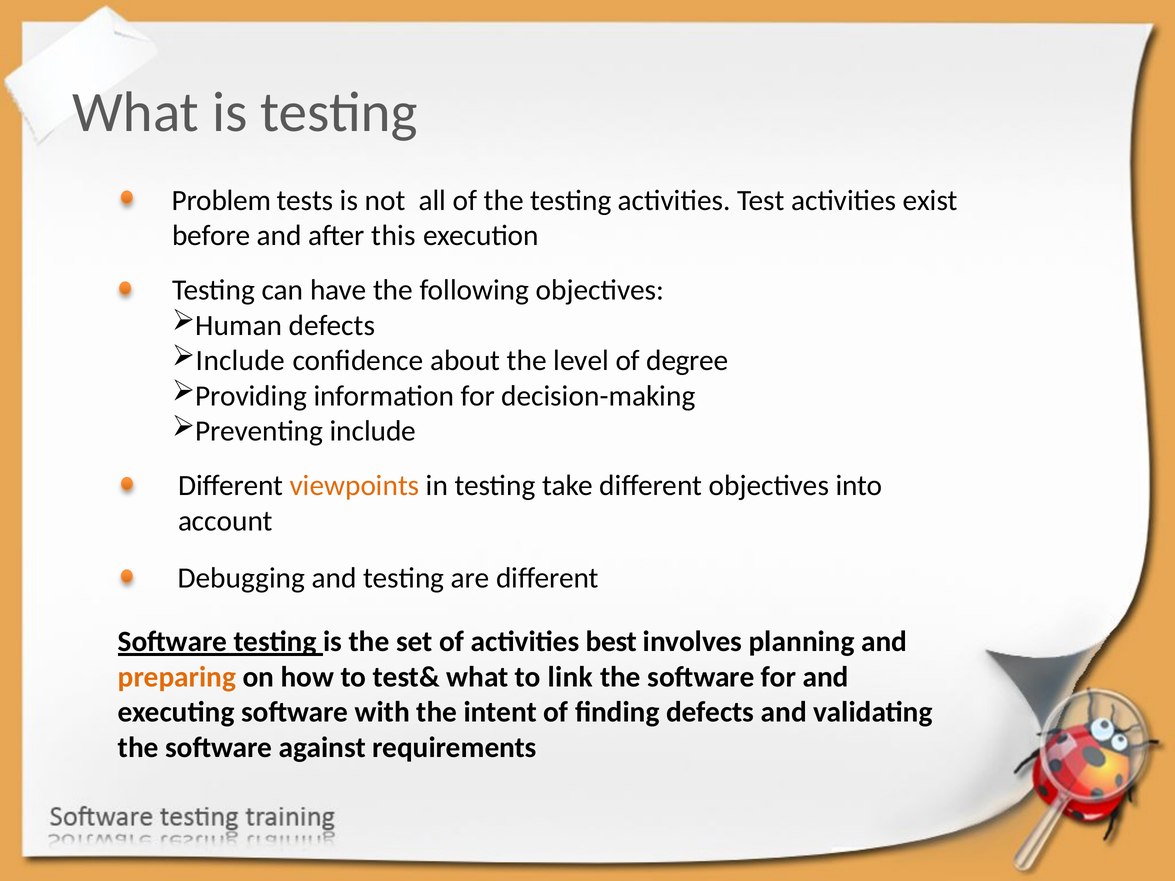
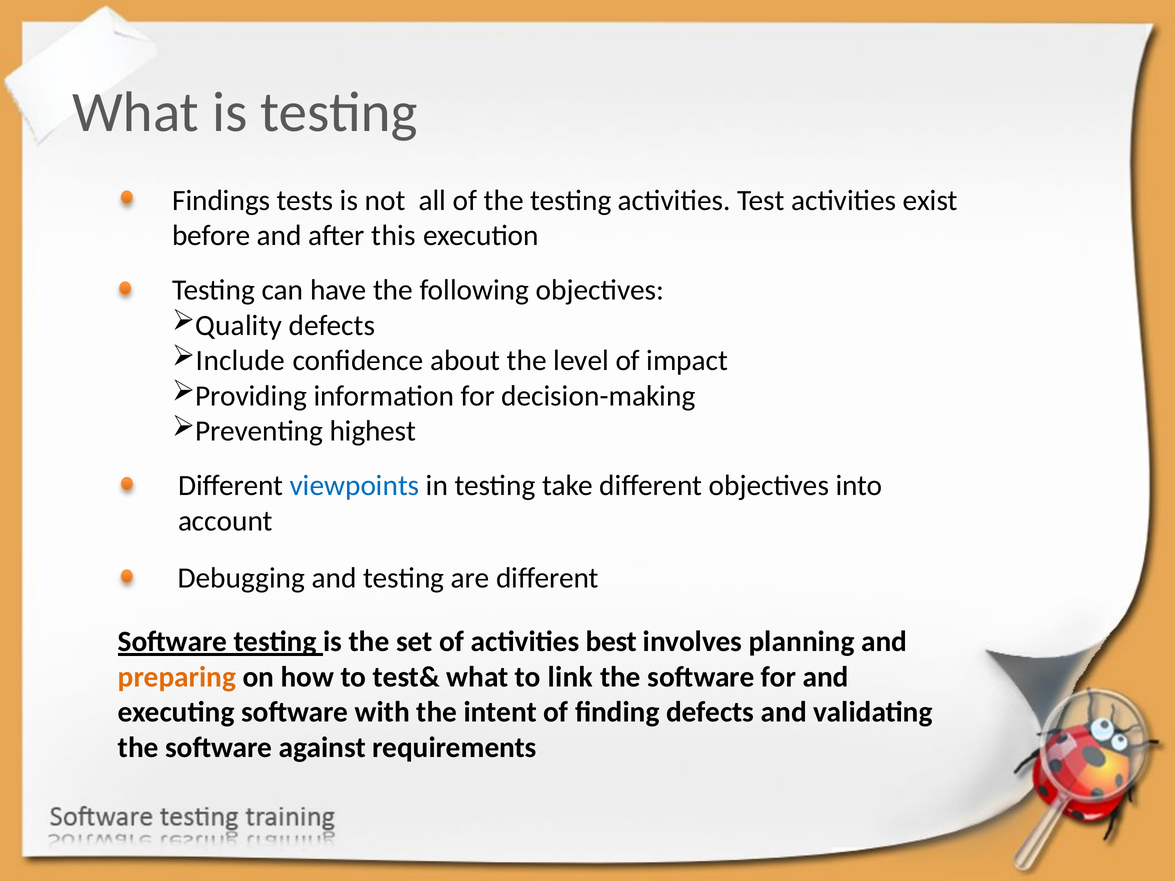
Problem: Problem -> Findings (221, 201)
Human: Human -> Quality (239, 326)
degree: degree -> impact (687, 361)
Preventing include: include -> highest (373, 431)
viewpoints colour: orange -> blue (355, 486)
